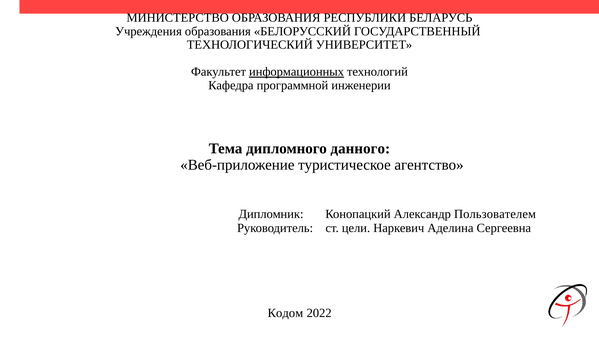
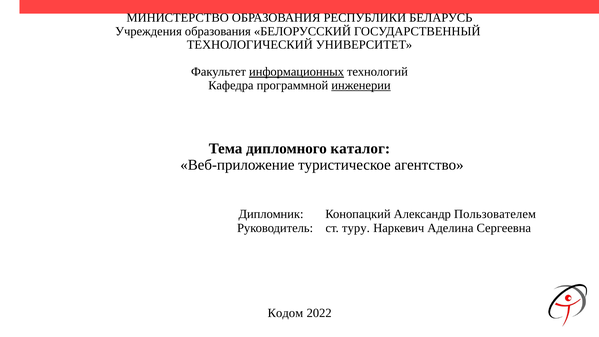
инженерии underline: none -> present (361, 85)
данного: данного -> каталог (360, 149)
цели: цели -> туру (356, 228)
